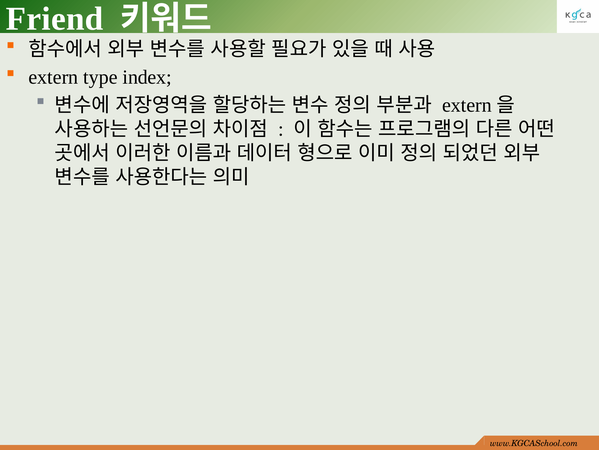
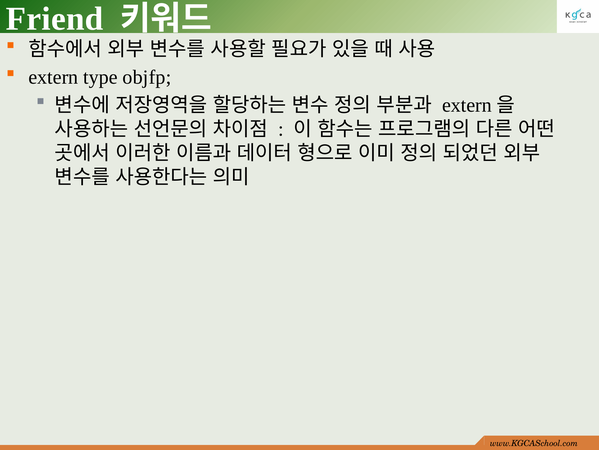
index: index -> objfp (147, 77)
